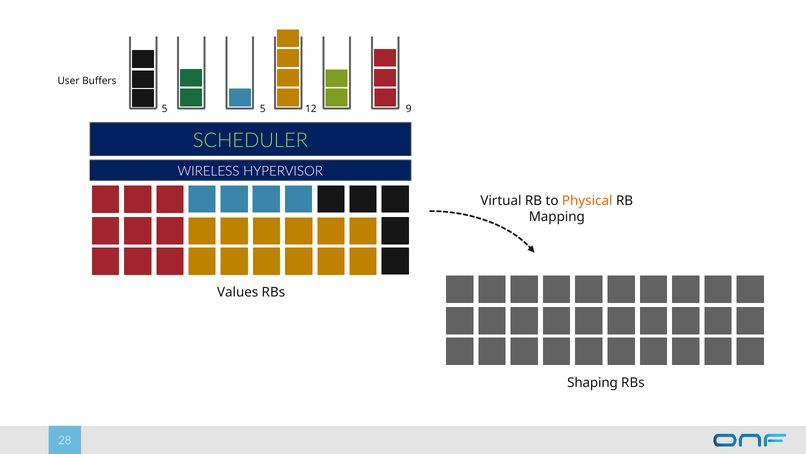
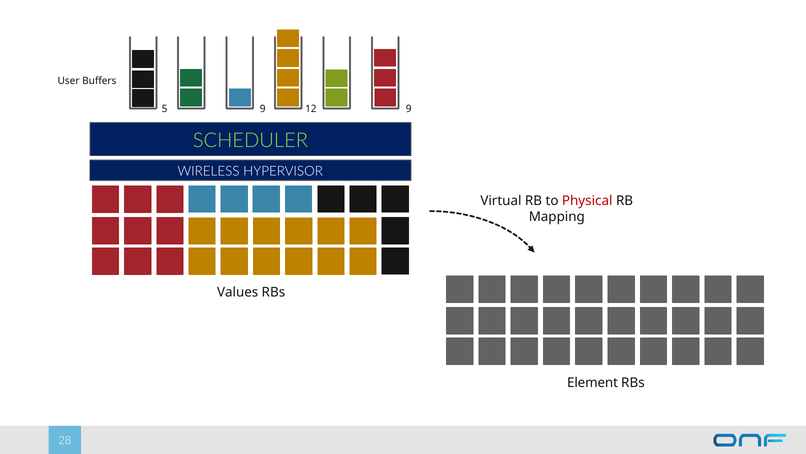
5 5: 5 -> 9 (263, 109)
Physical colour: orange -> red (587, 200)
Shaping: Shaping -> Element (593, 382)
